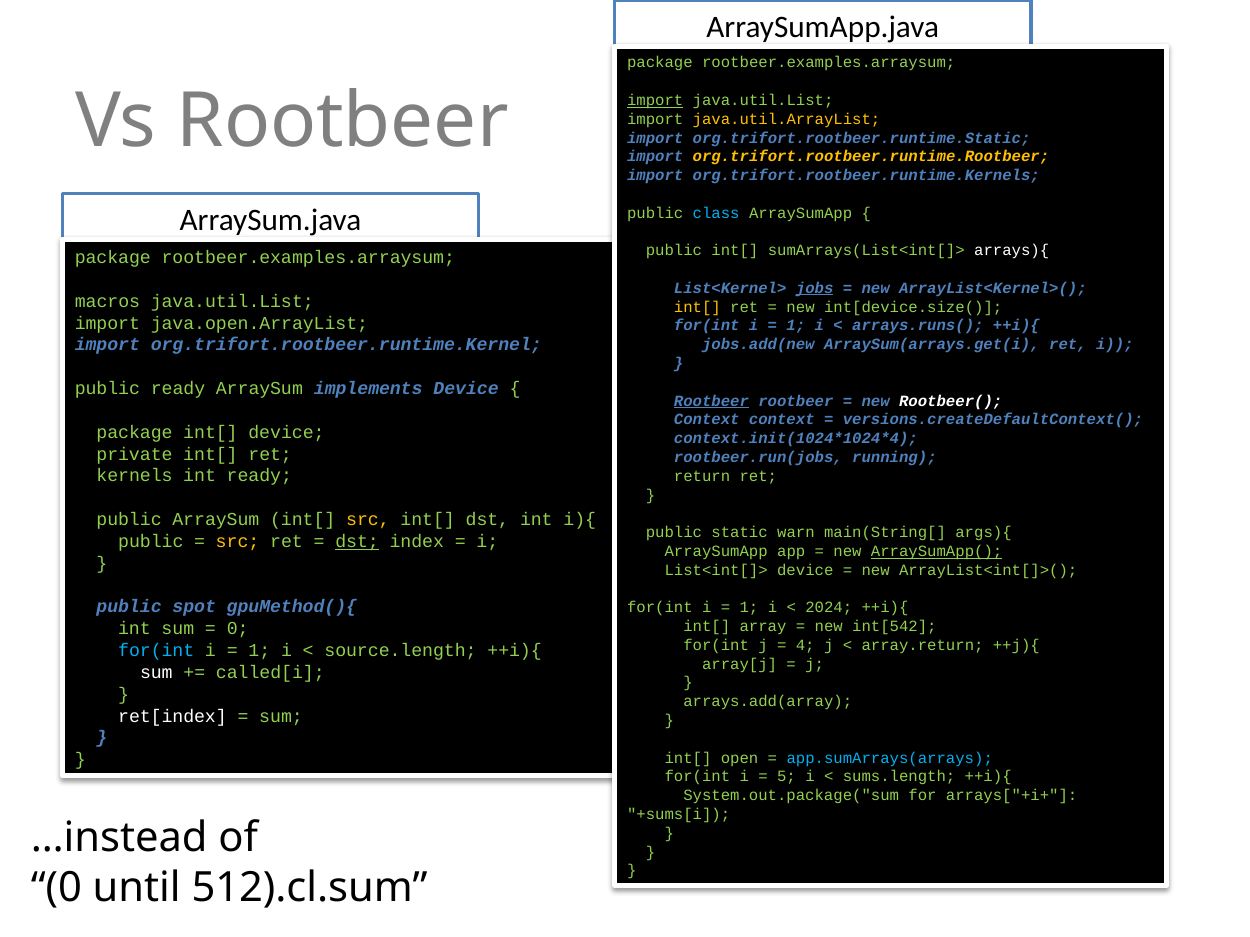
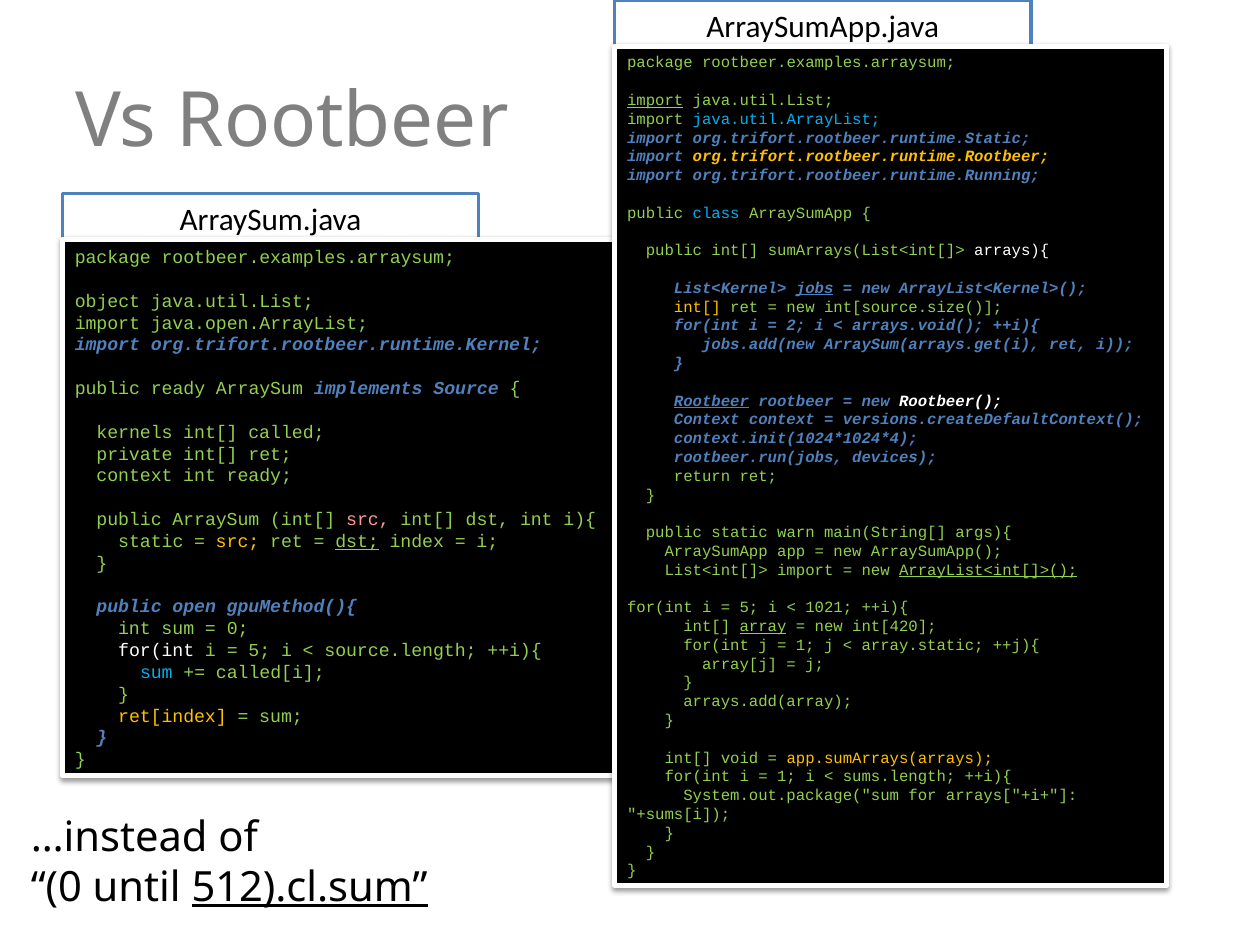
java.util.ArrayList colour: yellow -> light blue (787, 119)
org.trifort.rootbeer.runtime.Kernels: org.trifort.rootbeer.runtime.Kernels -> org.trifort.rootbeer.runtime.Running (866, 176)
macros: macros -> object (107, 301)
int[device.size(: int[device.size( -> int[source.size( (913, 307)
1: 1 -> 2 (796, 326)
arrays.runs(: arrays.runs( -> arrays.void( (918, 326)
implements Device: Device -> Source (466, 389)
package: package -> kernels (135, 432)
int[ device: device -> called (286, 432)
running: running -> devices (894, 458)
kernels: kernels -> context (135, 476)
src colour: yellow -> pink (368, 520)
public: public -> static (151, 542)
ArraySumApp( underline: present -> none (937, 552)
List<int[]> device: device -> import (805, 570)
ArrayList<int[]>( underline: none -> present (988, 570)
spot: spot -> open (194, 607)
1: 1 -> 5 (749, 608)
2024: 2024 -> 1021 (829, 608)
array underline: none -> present (763, 627)
int[542: int[542 -> int[420 (894, 627)
4: 4 -> 1 (805, 646)
array.return: array.return -> array.static (923, 646)
for(int colour: light blue -> white (156, 651)
1: 1 -> 5 (259, 651)
sum colour: white -> light blue (156, 673)
ret[index colour: white -> yellow (172, 716)
open: open -> void (740, 758)
app.sumArrays(arrays colour: light blue -> yellow (890, 758)
5: 5 -> 1 (786, 777)
512).cl.sum underline: none -> present (310, 888)
